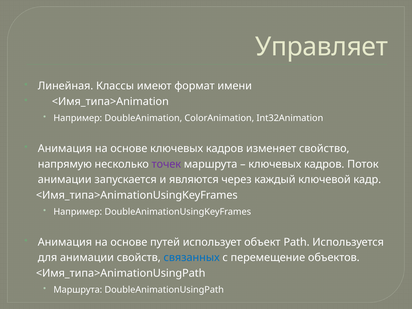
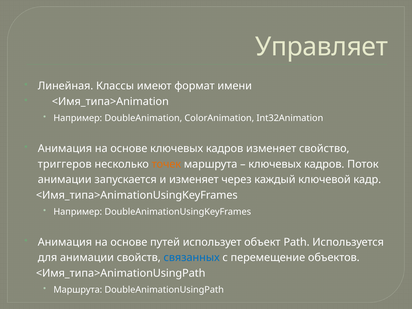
напрямую: напрямую -> триггеров (65, 164)
точек colour: purple -> orange (166, 164)
и являются: являются -> изменяет (194, 180)
